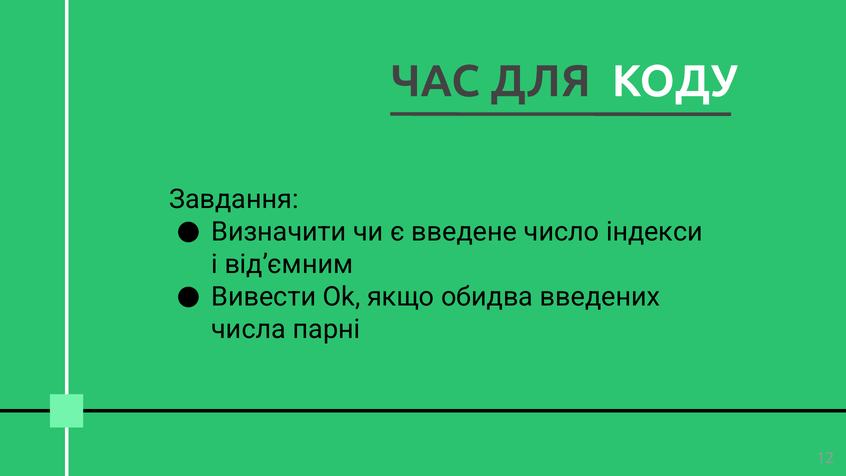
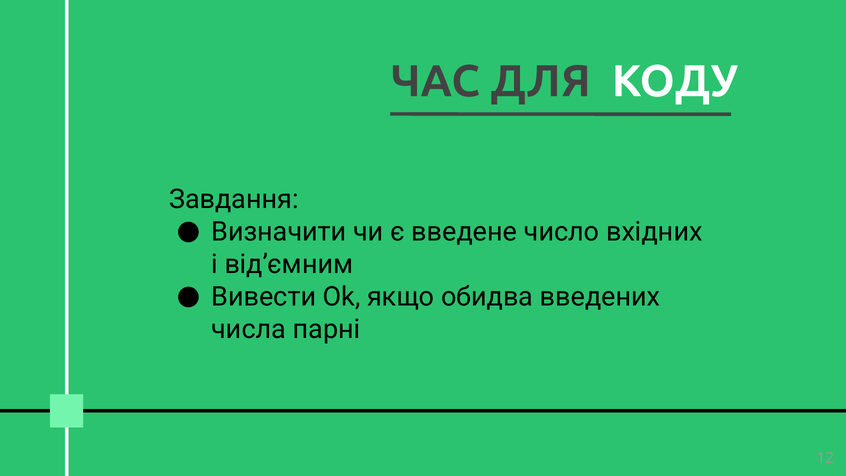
індекси: індекси -> вхідних (654, 232)
